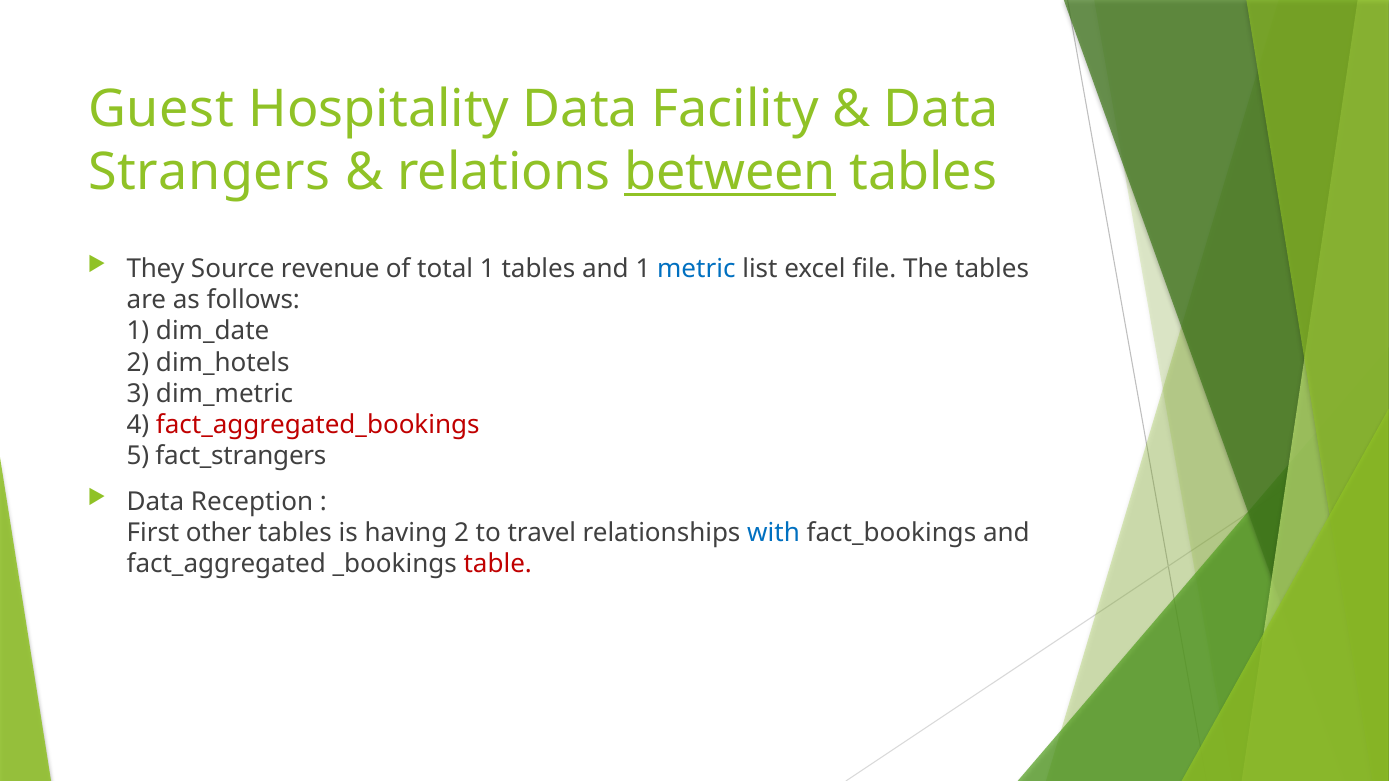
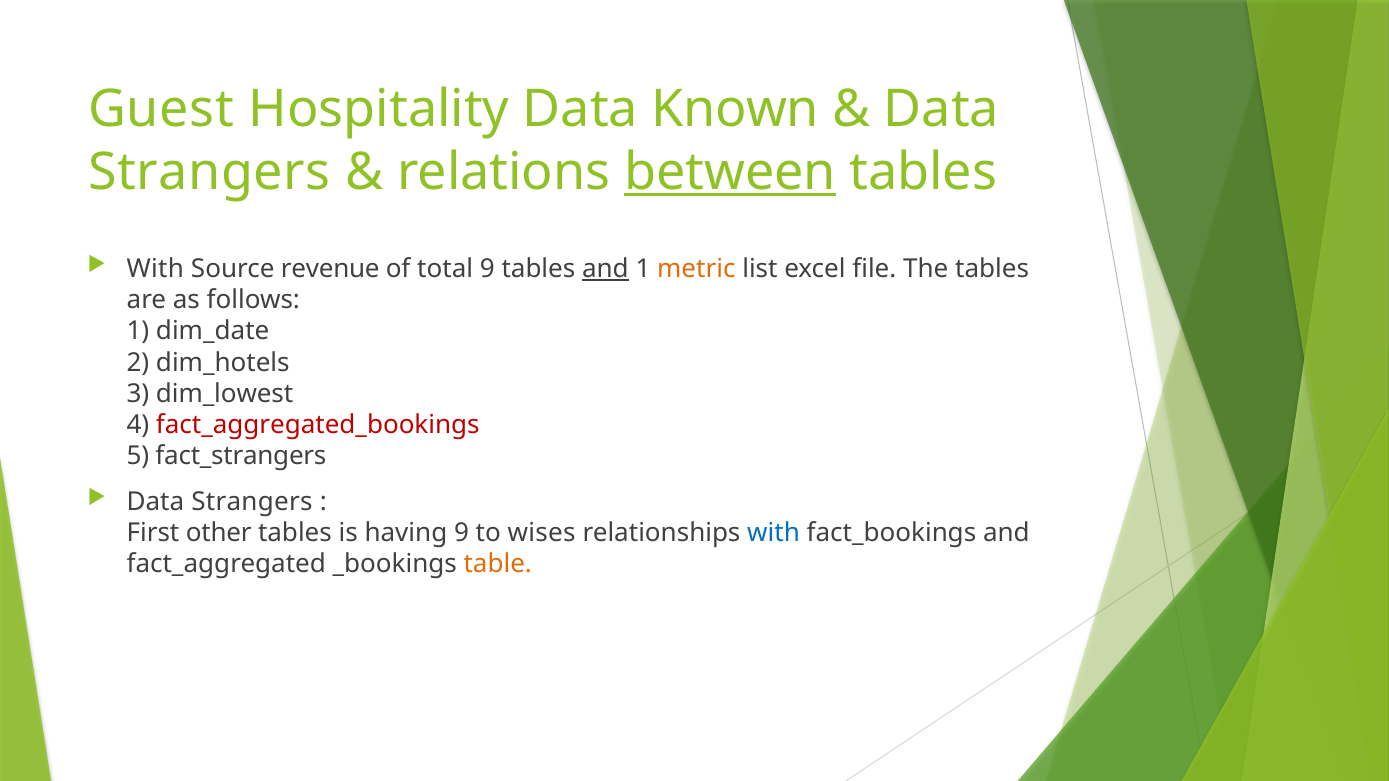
Facility: Facility -> Known (735, 110)
They: They -> With (155, 269)
total 1: 1 -> 9 (487, 269)
and underline: none -> present (605, 269)
metric colour: blue -> orange (696, 269)
dim_metric: dim_metric -> dim_lowest (225, 394)
Reception: Reception -> Strangers (252, 502)
having 2: 2 -> 9 (461, 533)
travel: travel -> wises (542, 533)
table colour: red -> orange (498, 565)
